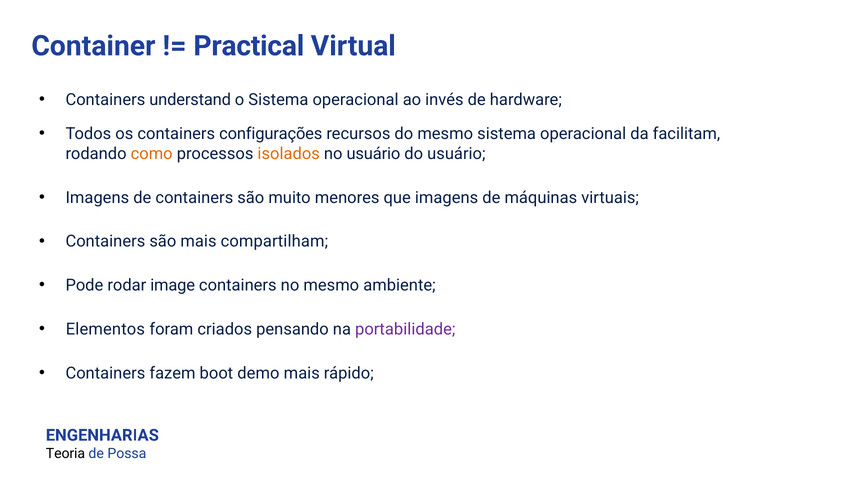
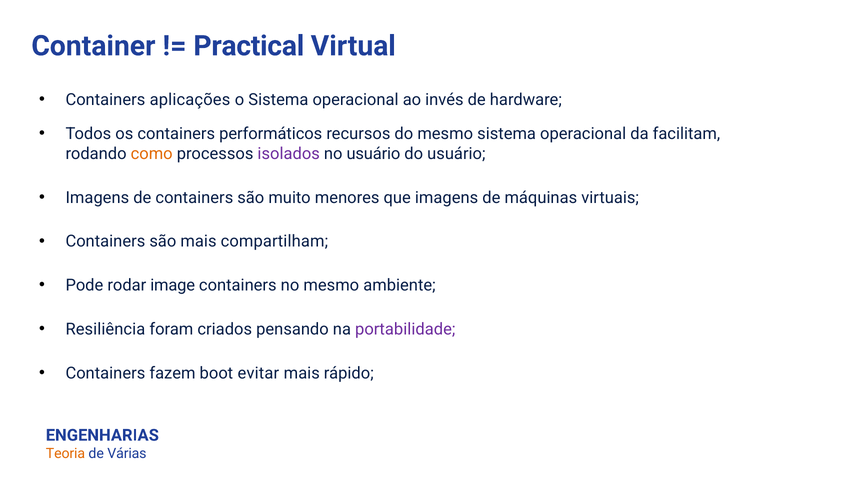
understand: understand -> aplicações (190, 100)
configurações: configurações -> performáticos (271, 134)
isolados colour: orange -> purple (289, 154)
Elementos: Elementos -> Resiliência (105, 329)
demo: demo -> evitar (258, 373)
Teoria colour: black -> orange (65, 453)
Possa: Possa -> Várias (127, 453)
